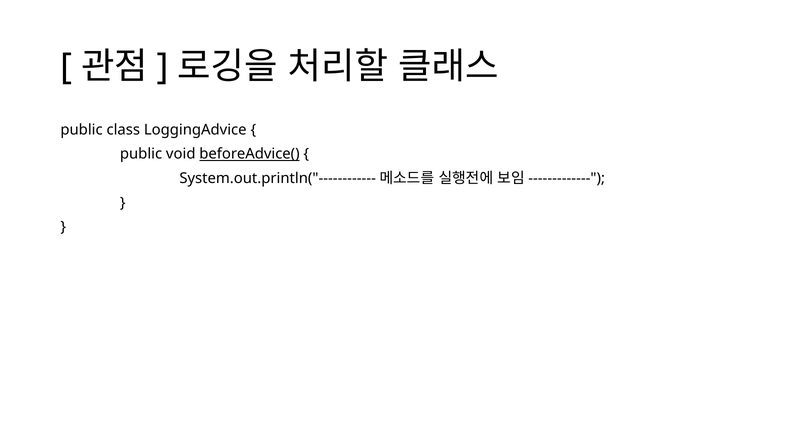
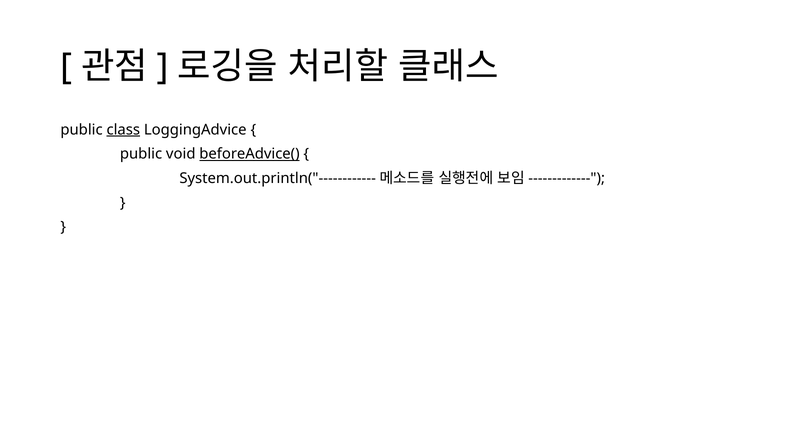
class underline: none -> present (123, 130)
